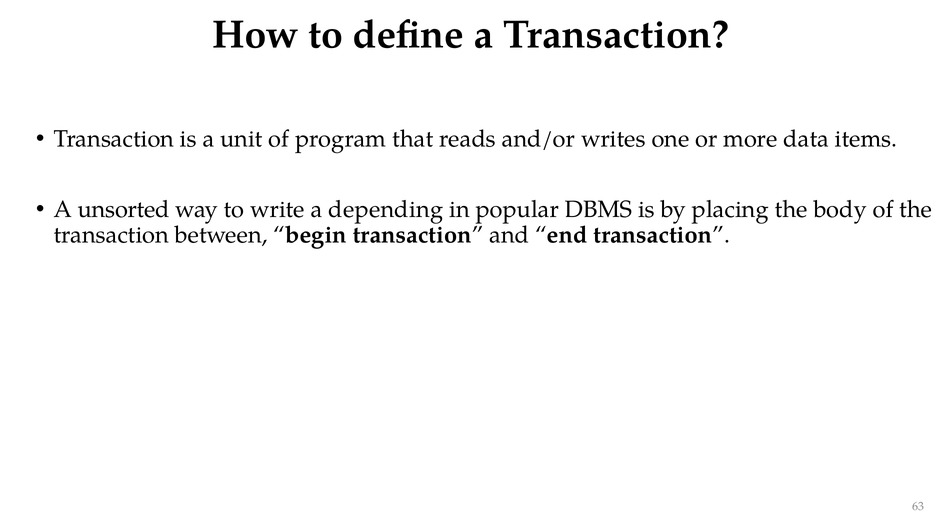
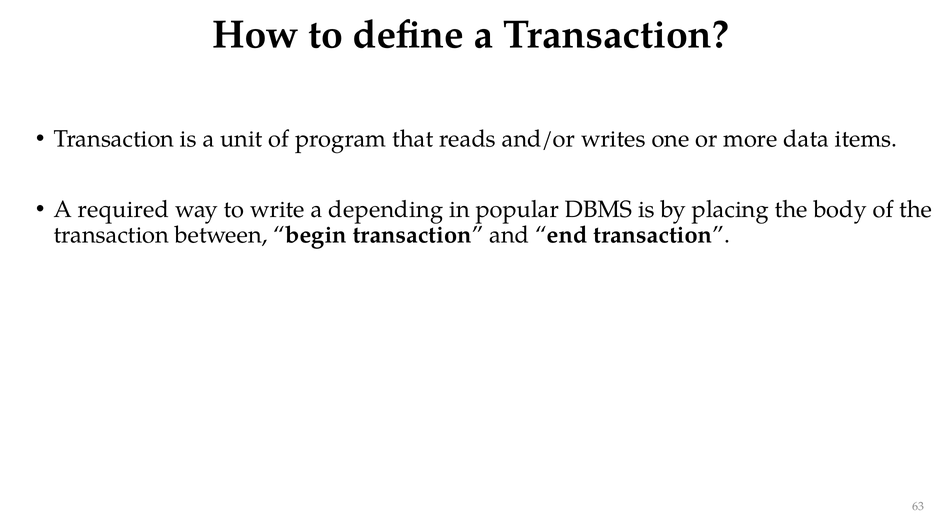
unsorted: unsorted -> required (123, 209)
